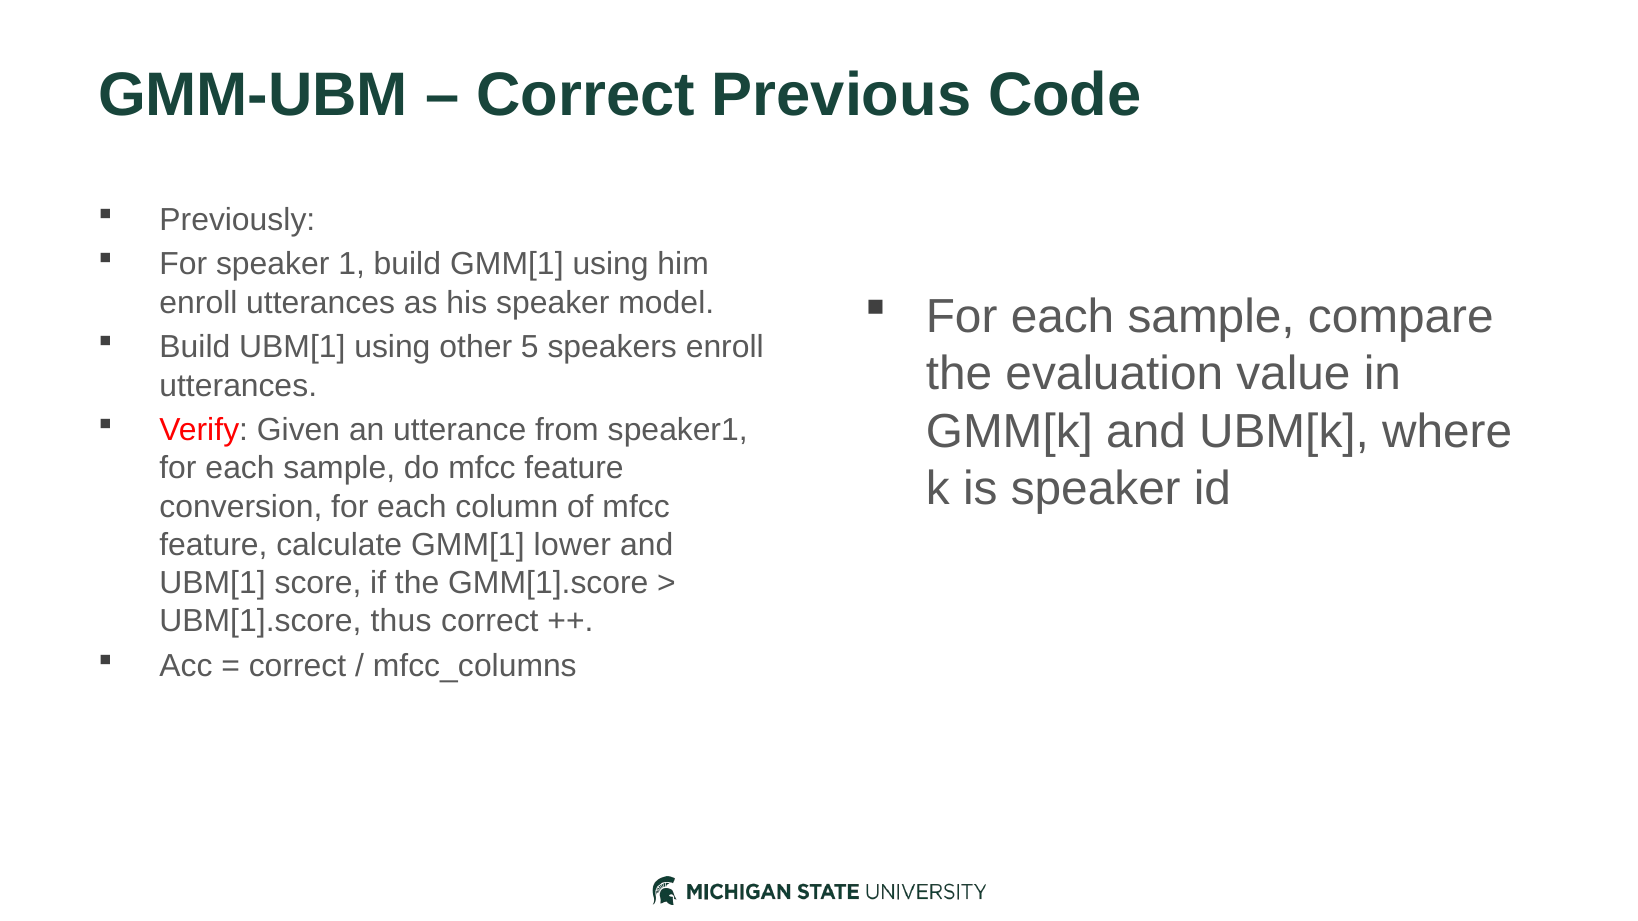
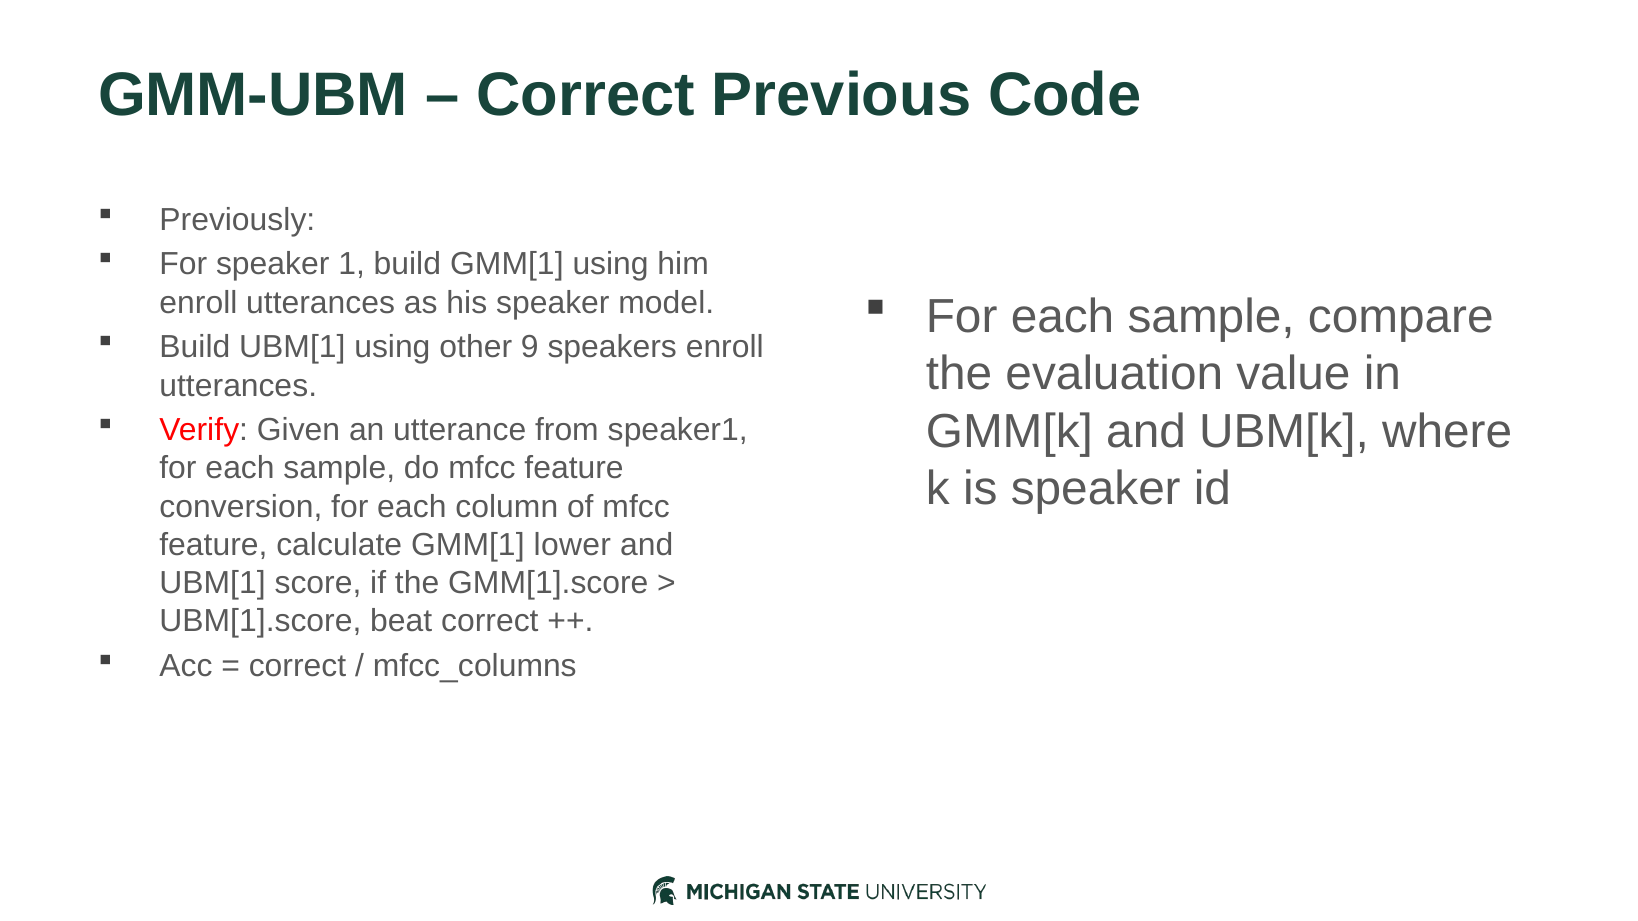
5: 5 -> 9 (530, 347)
thus: thus -> beat (401, 622)
